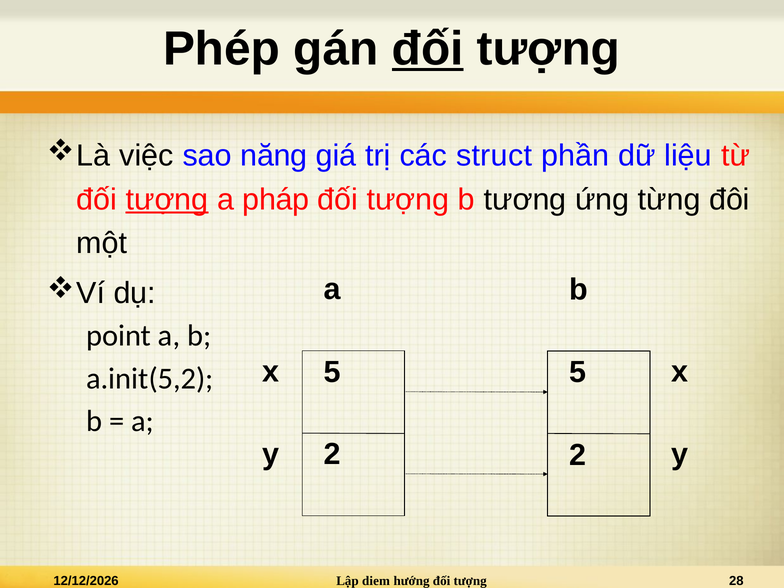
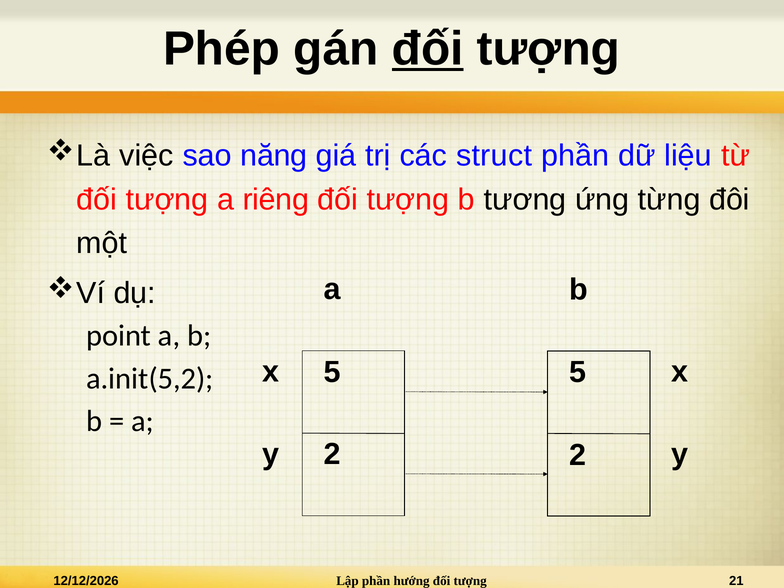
tượng underline: present -> none (167, 200)
pháp: pháp -> riêng (276, 200)
Lập diem: diem -> phần (376, 581)
28: 28 -> 21 (736, 581)
